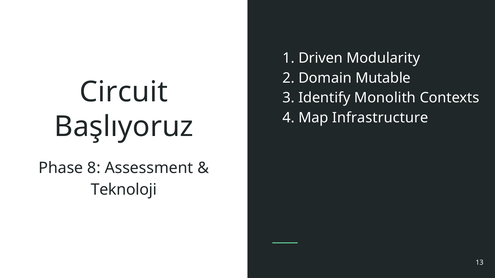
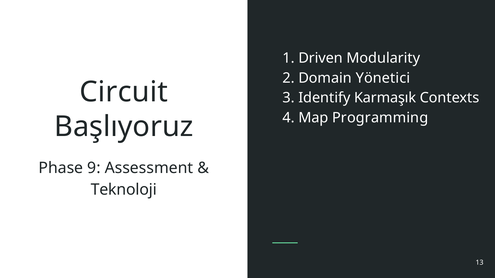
Mutable: Mutable -> Yönetici (383, 78)
Monolith: Monolith -> Karmaşık (385, 98)
Infrastructure: Infrastructure -> Programming (380, 118)
8: 8 -> 9 (94, 168)
